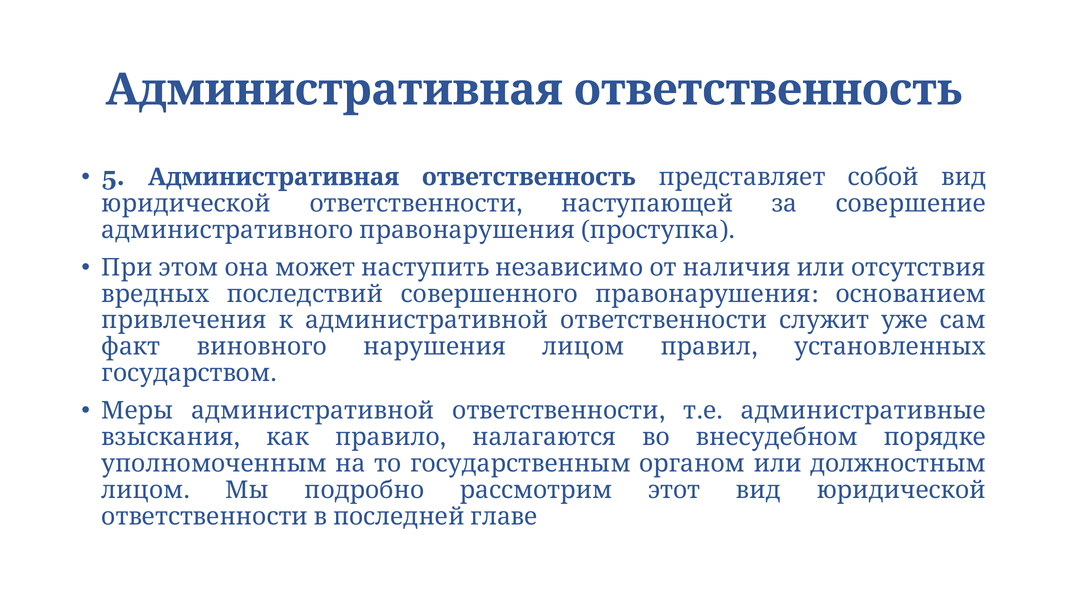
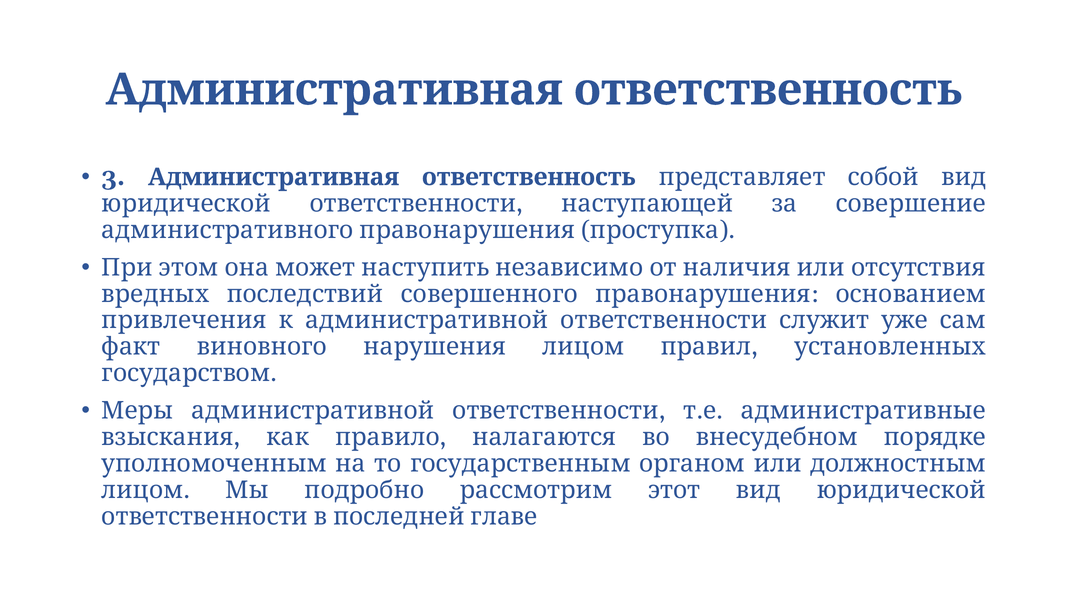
5: 5 -> 3 (113, 177)
